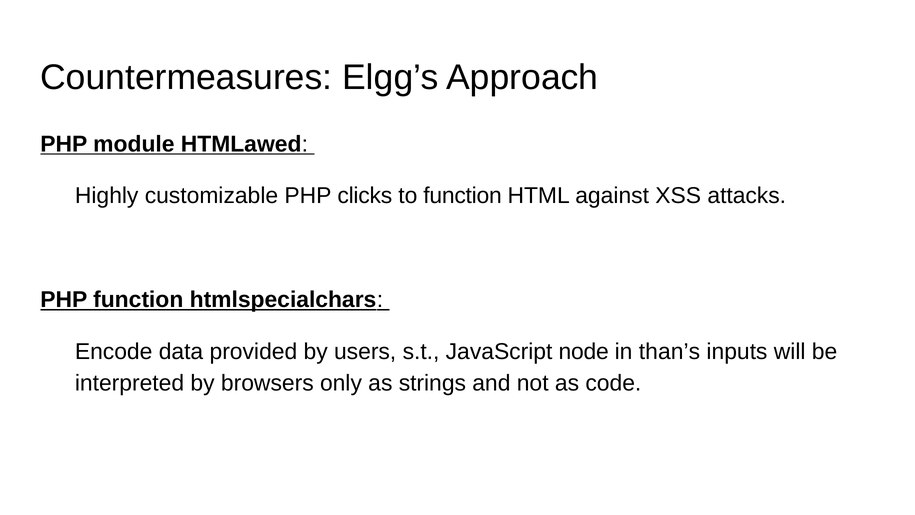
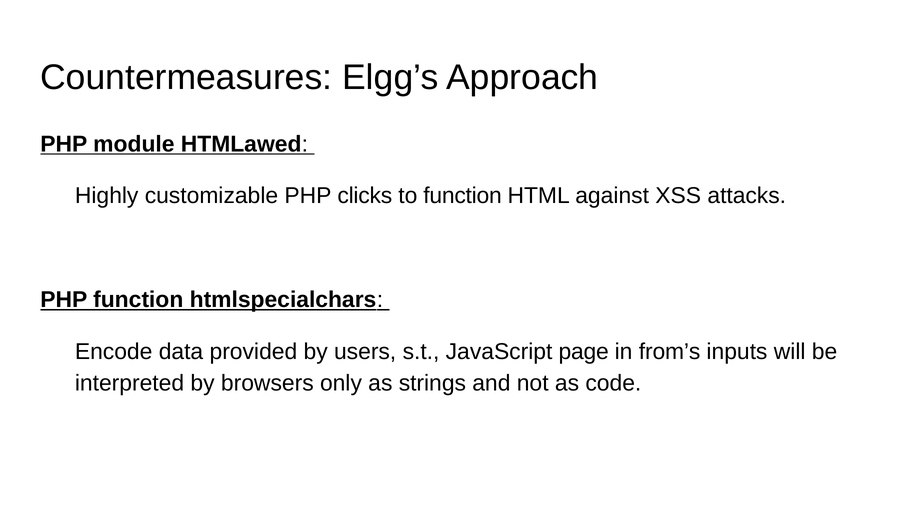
node: node -> page (584, 351)
than’s: than’s -> from’s (670, 351)
